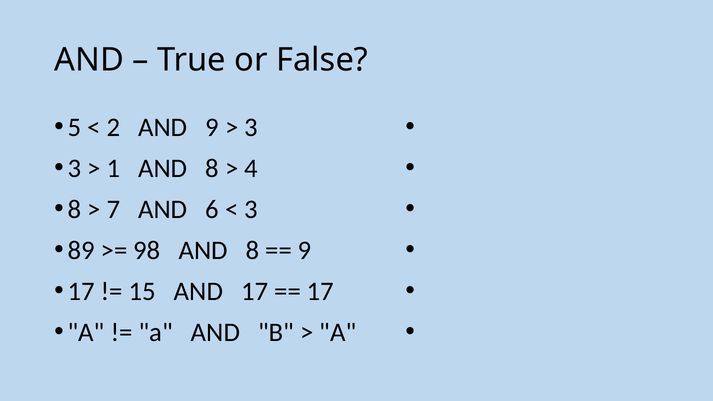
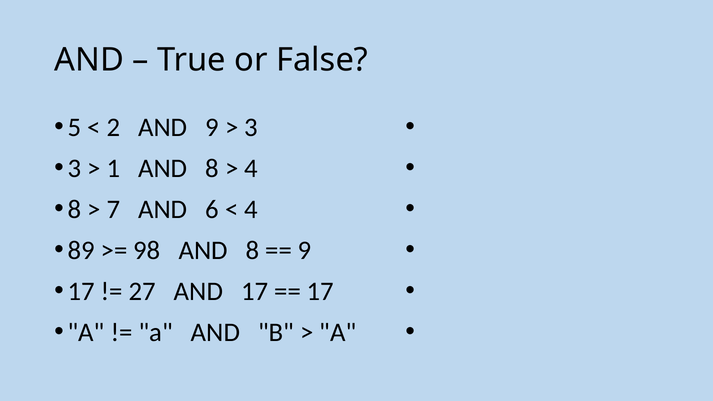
3: 3 -> 4 (251, 209)
15: 15 -> 27 (142, 291)
